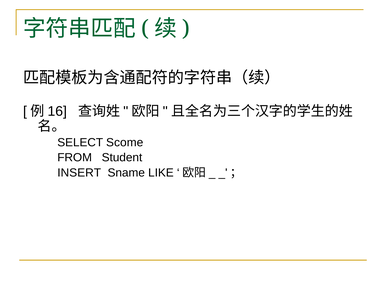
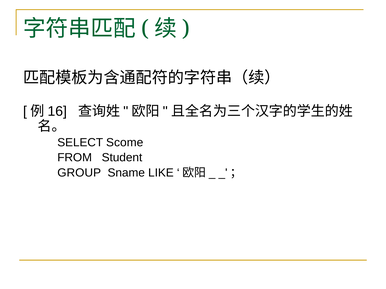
INSERT: INSERT -> GROUP (79, 173)
